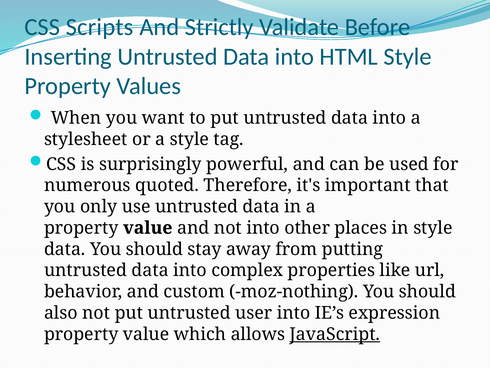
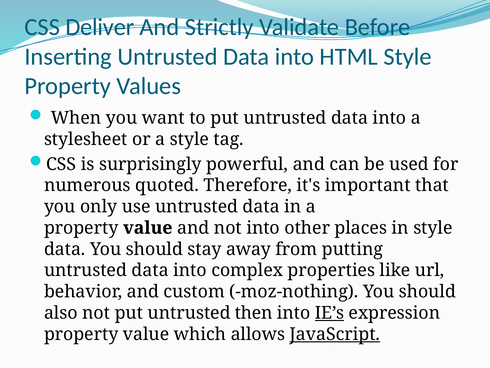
Scripts: Scripts -> Deliver (100, 27)
user: user -> then (254, 312)
IE’s underline: none -> present (330, 312)
